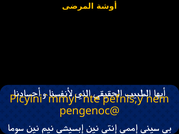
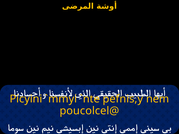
pengenoc@: pengenoc@ -> poucolcel@ (89, 111)
